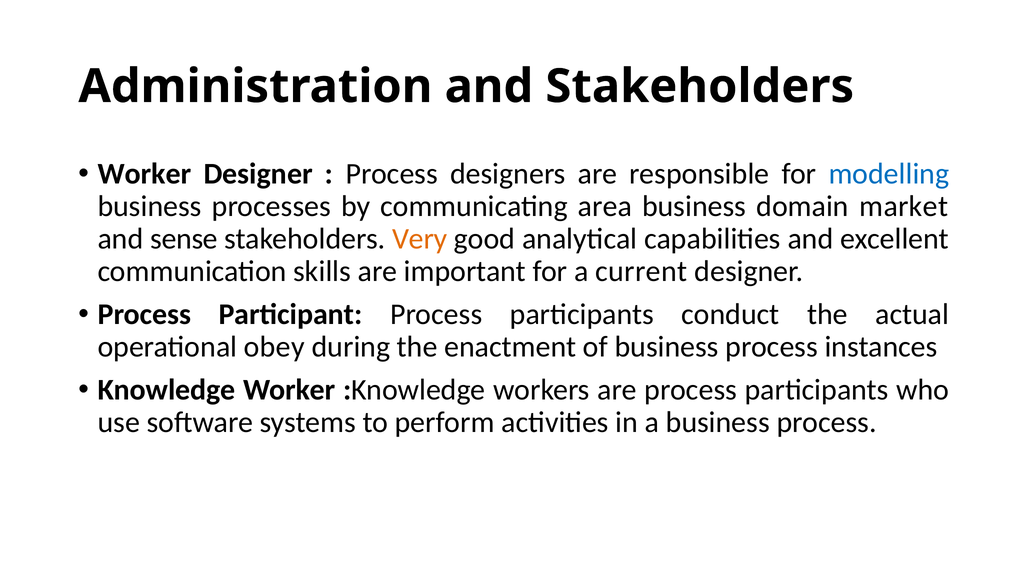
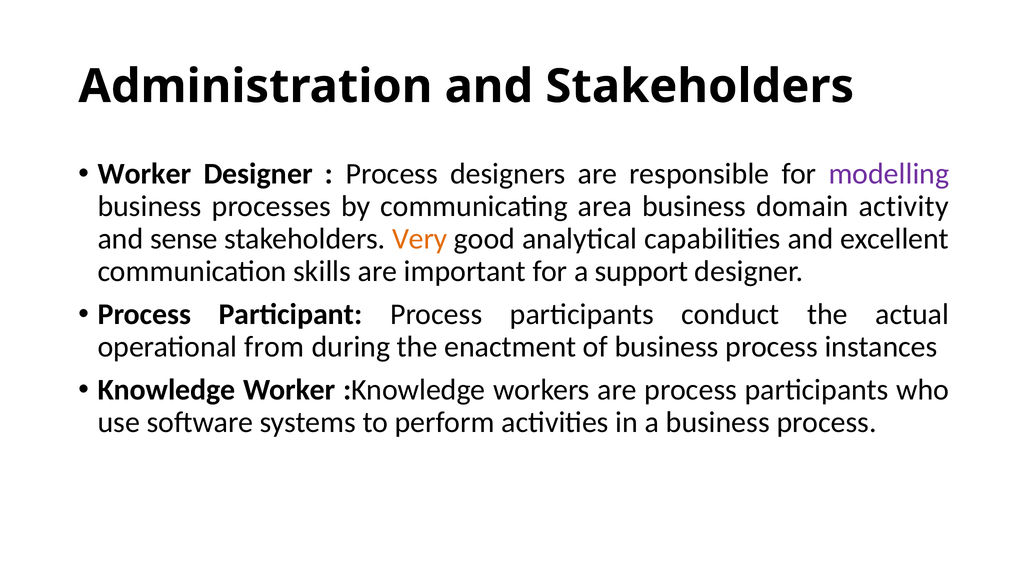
modelling colour: blue -> purple (889, 174)
market: market -> activity (904, 206)
current: current -> support (642, 271)
obey: obey -> from (274, 346)
